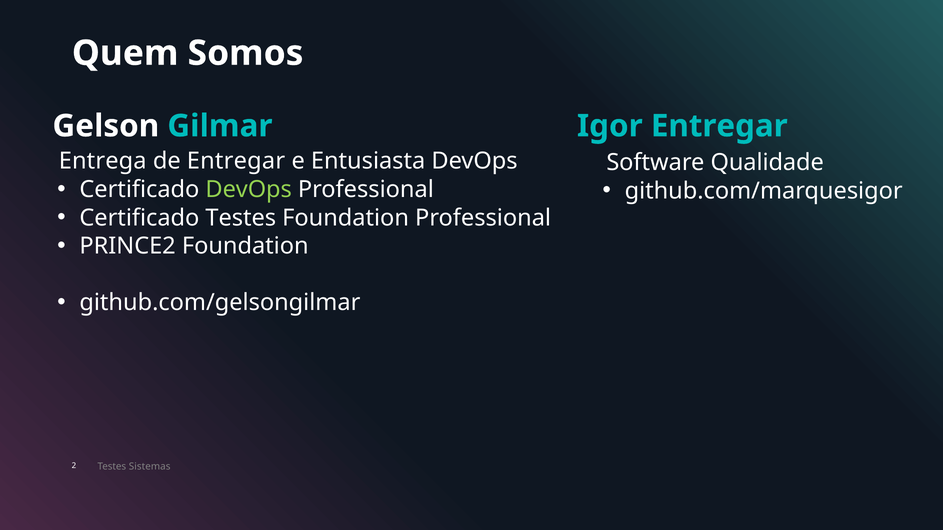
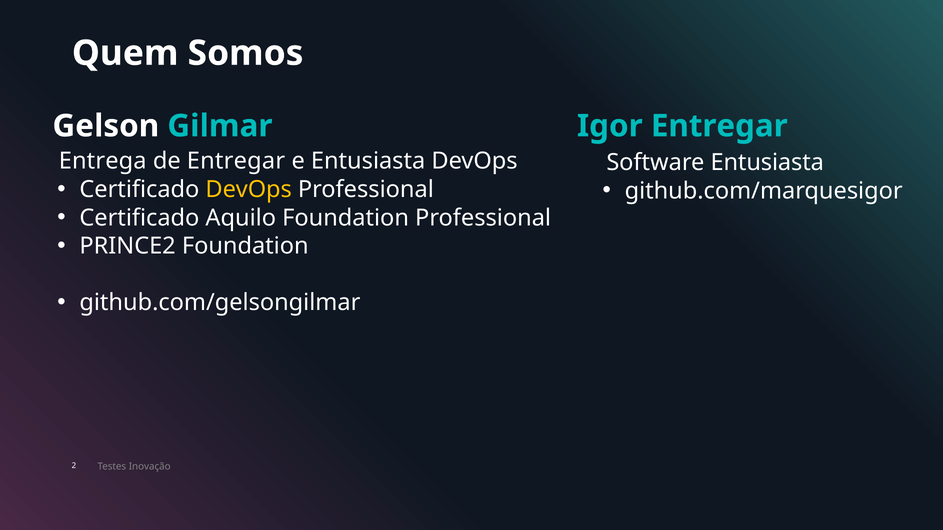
Software Qualidade: Qualidade -> Entusiasta (767, 162)
DevOps colour: light green -> yellow (249, 190)
Certificado Testes: Testes -> Aquilo (241, 218)
Sistemas: Sistemas -> Inovação (150, 467)
